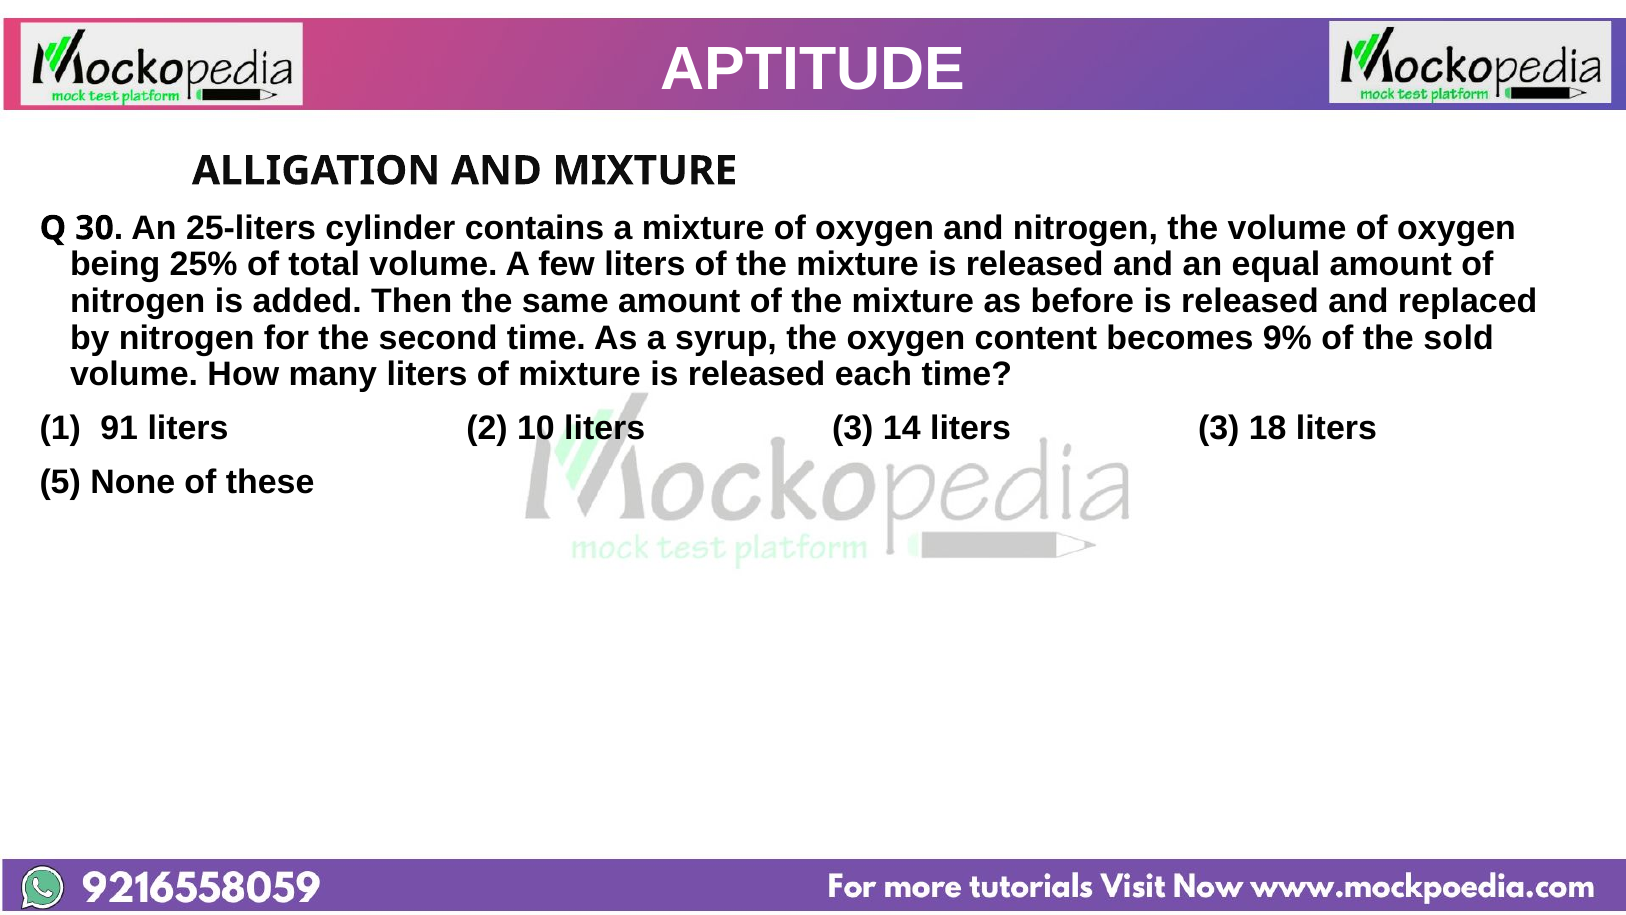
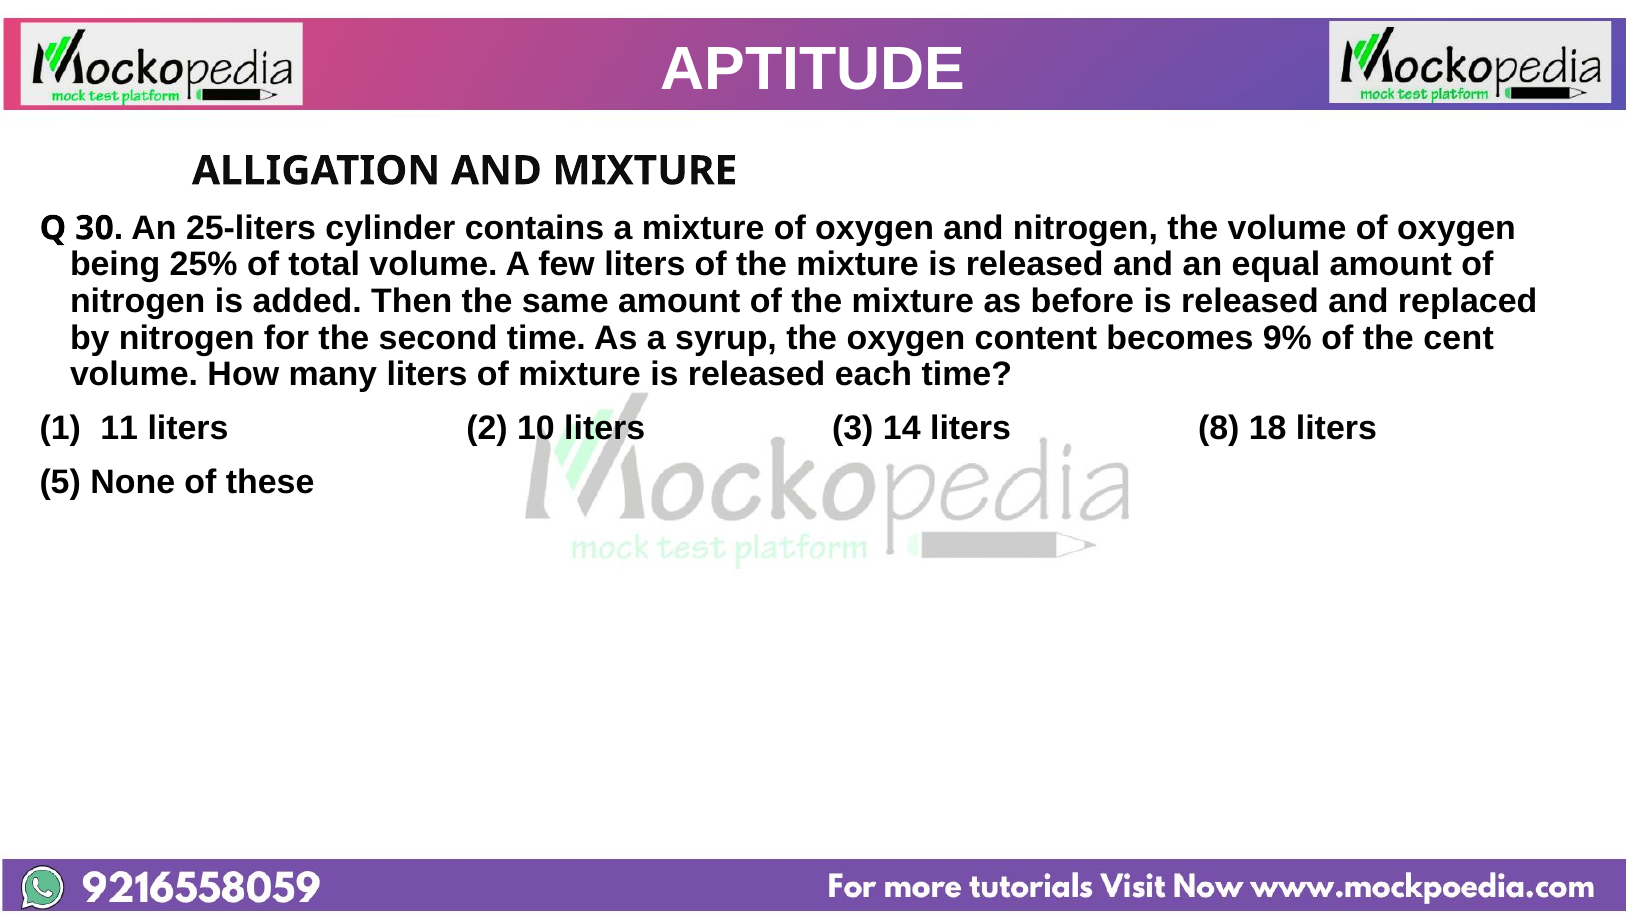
sold: sold -> cent (1459, 338)
91: 91 -> 11 (119, 428)
14 liters 3: 3 -> 8 (1219, 428)
